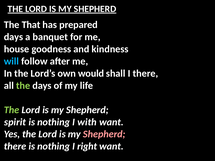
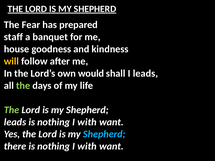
That: That -> Fear (31, 25)
days: days -> staff (13, 37)
will colour: light blue -> yellow (11, 61)
I there: there -> leads (145, 73)
spirit: spirit -> leads (15, 122)
Shepherd colour: pink -> light blue (104, 134)
right: right -> with (87, 147)
